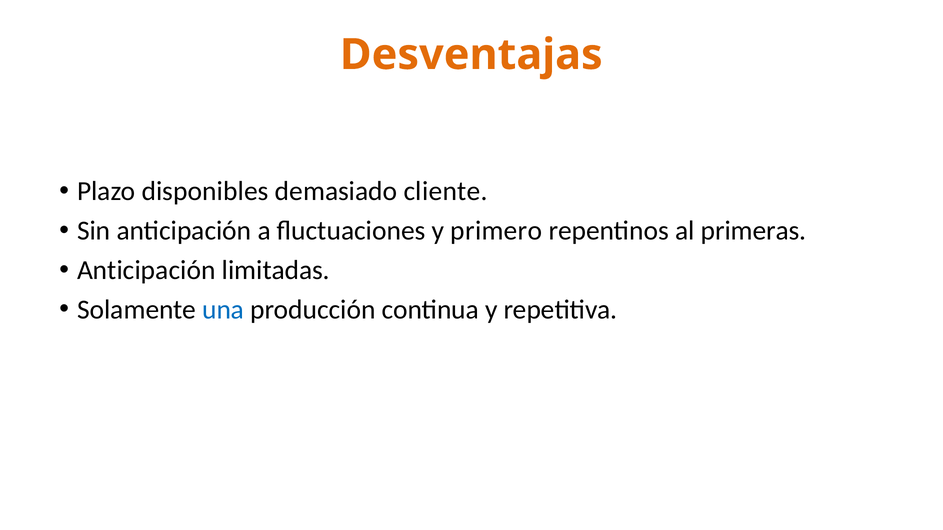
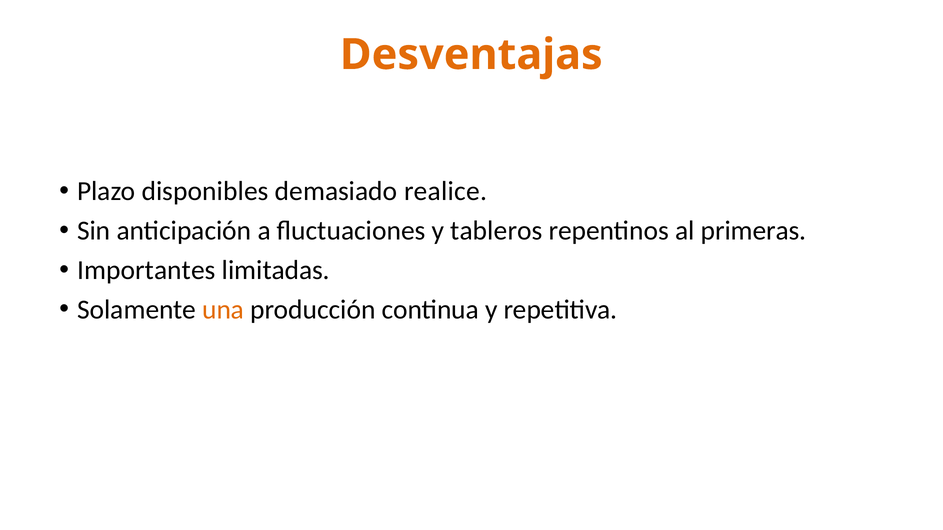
cliente: cliente -> realice (446, 191)
primero: primero -> tableros (496, 231)
Anticipación: Anticipación -> Importantes (146, 270)
una colour: blue -> orange (223, 310)
